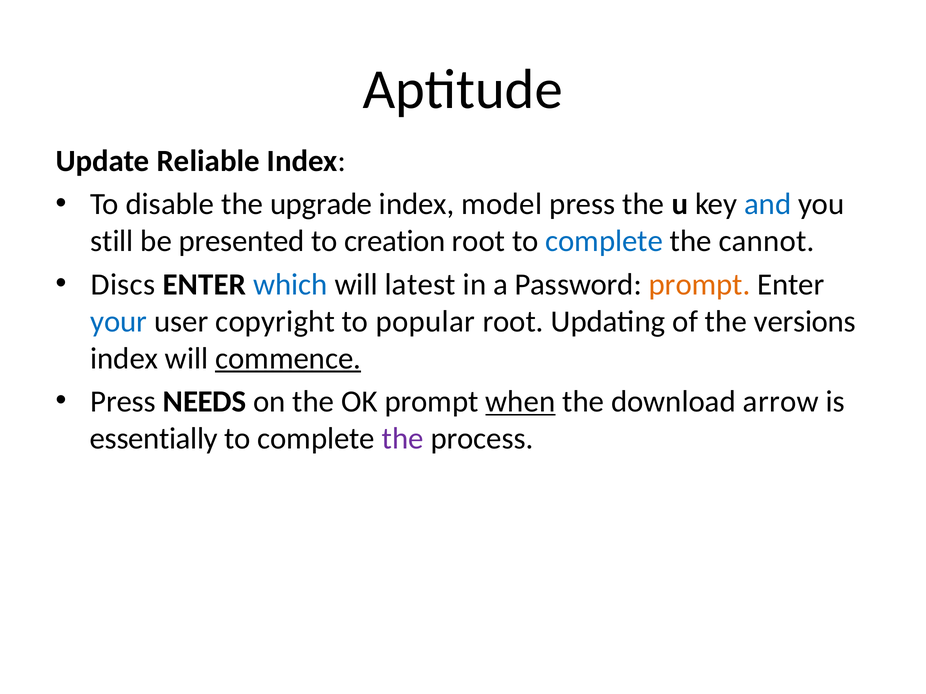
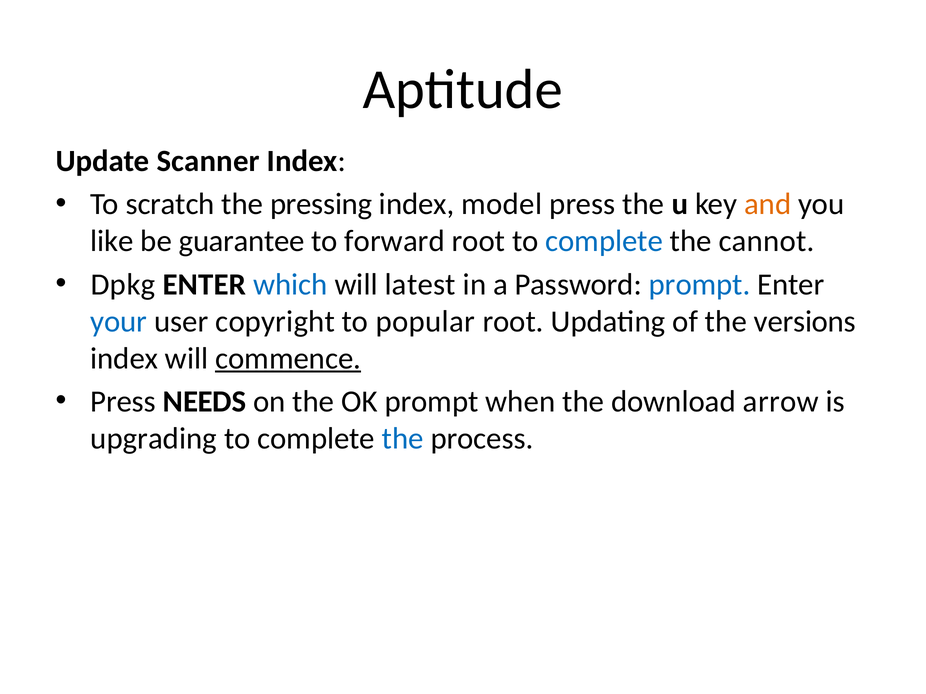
Reliable: Reliable -> Scanner (208, 161)
disable: disable -> scratch (170, 204)
upgrade: upgrade -> pressing (321, 204)
and colour: blue -> orange (768, 204)
still: still -> like (112, 241)
presented: presented -> guarantee (242, 241)
creation: creation -> forward (395, 241)
Discs: Discs -> Dpkg (123, 285)
prompt colour: orange -> blue (700, 285)
when underline: present -> none (520, 402)
essentially: essentially -> upgrading (154, 439)
the colour: purple -> blue (403, 439)
